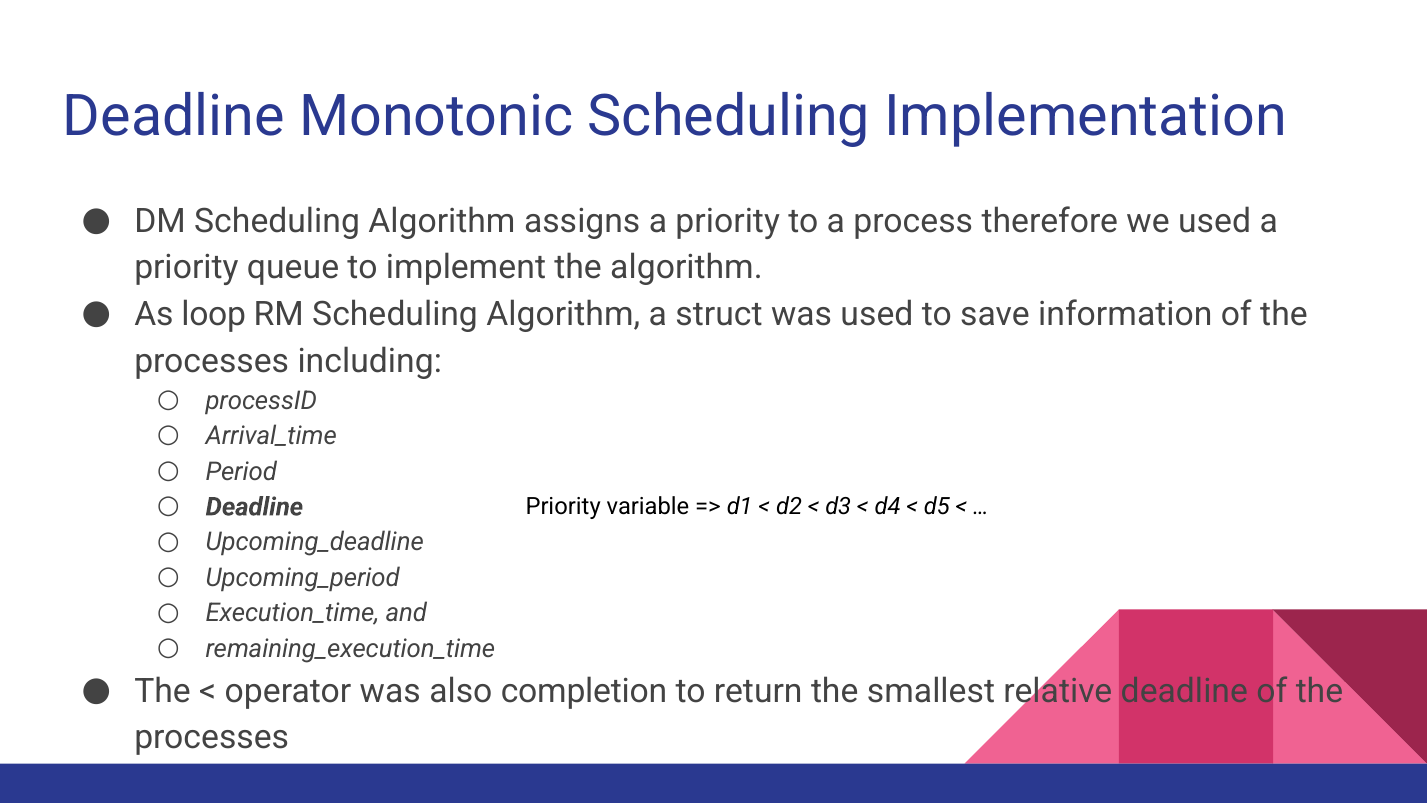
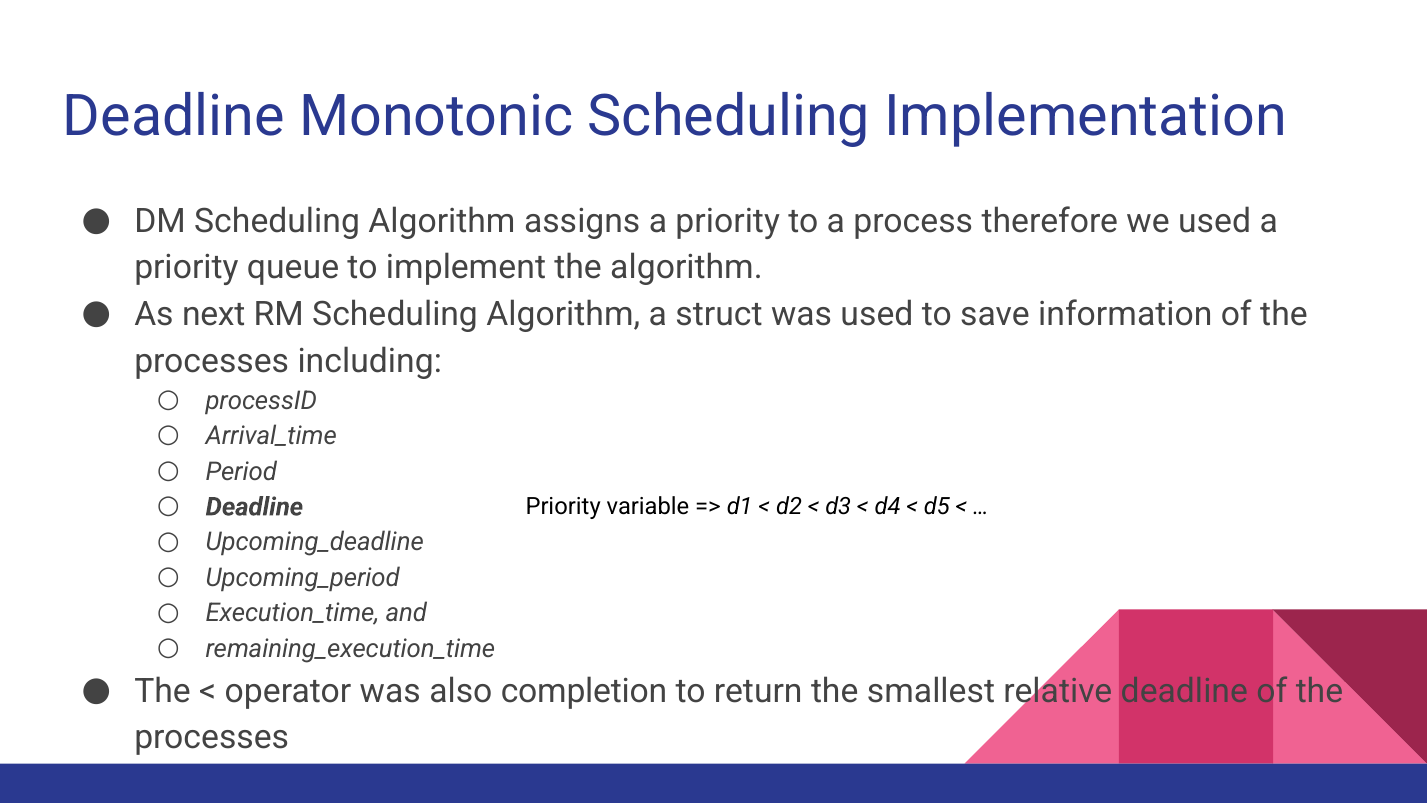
loop: loop -> next (214, 314)
